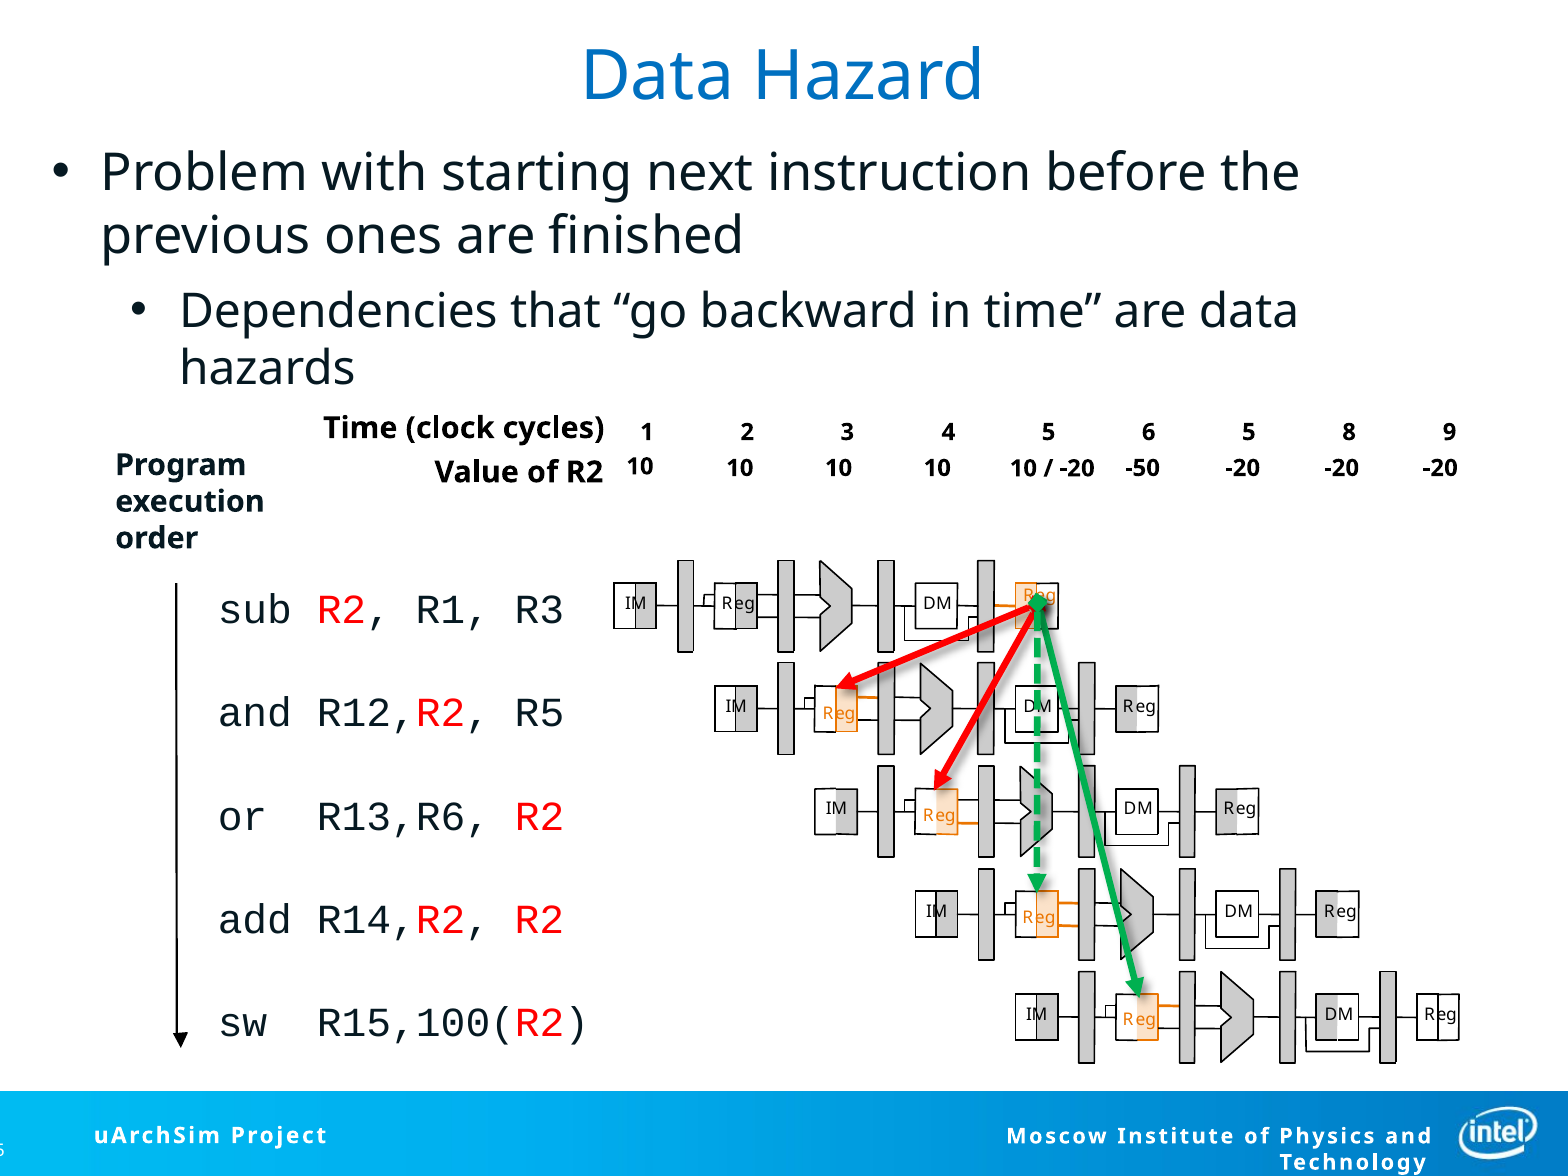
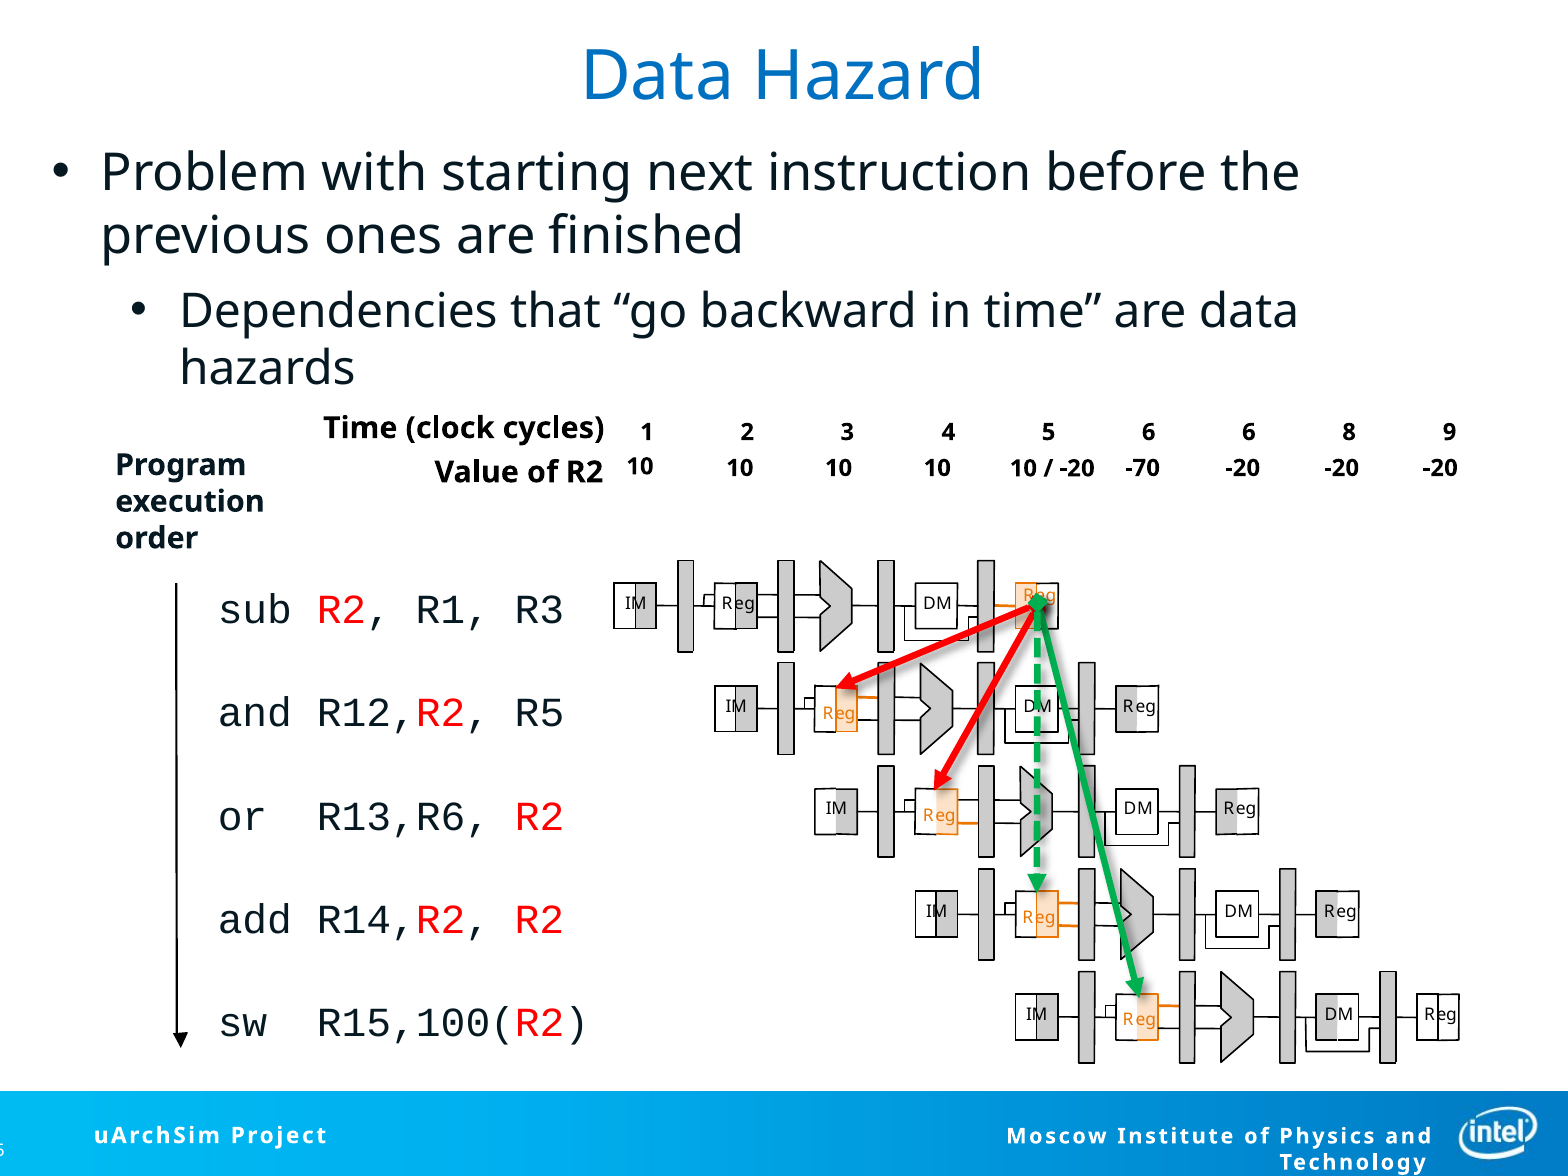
cycles 5: 5 -> 6 (1249, 432)
-50: -50 -> -70 (1142, 468)
